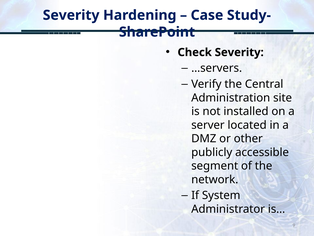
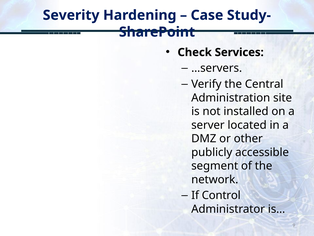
Check Severity: Severity -> Services (239, 52)
System: System -> Control (221, 195)
